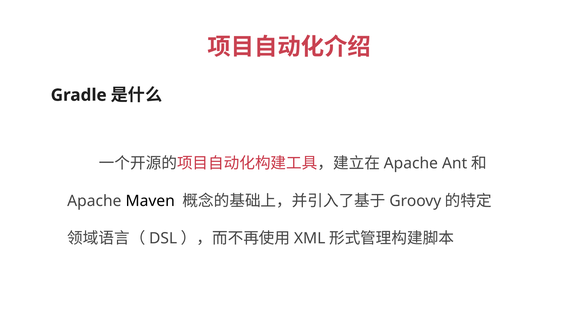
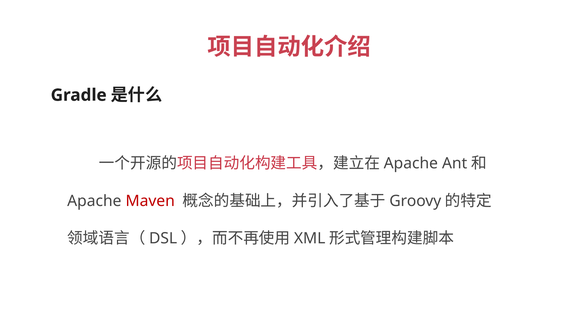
Maven colour: black -> red (150, 201)
